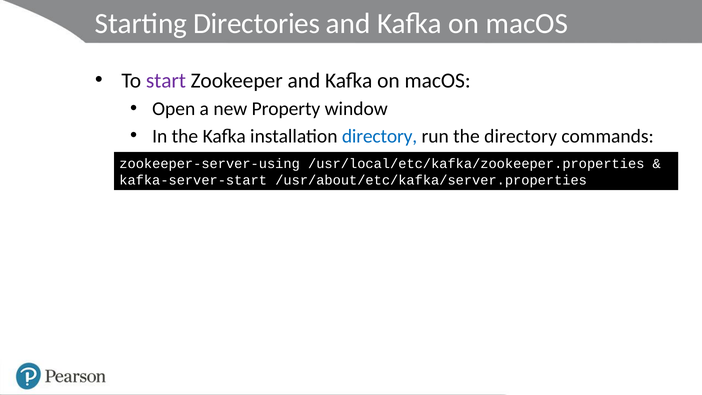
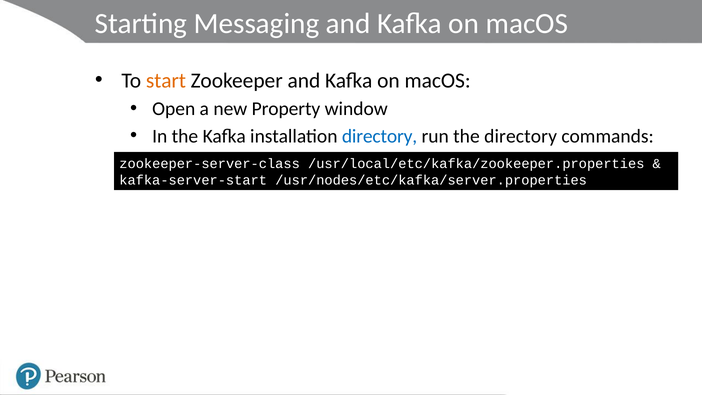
Directories: Directories -> Messaging (257, 23)
start colour: purple -> orange (166, 80)
zookeeper-server-using: zookeeper-server-using -> zookeeper-server-class (210, 164)
/usr/about/etc/kafka/server.properties: /usr/about/etc/kafka/server.properties -> /usr/nodes/etc/kafka/server.properties (431, 180)
